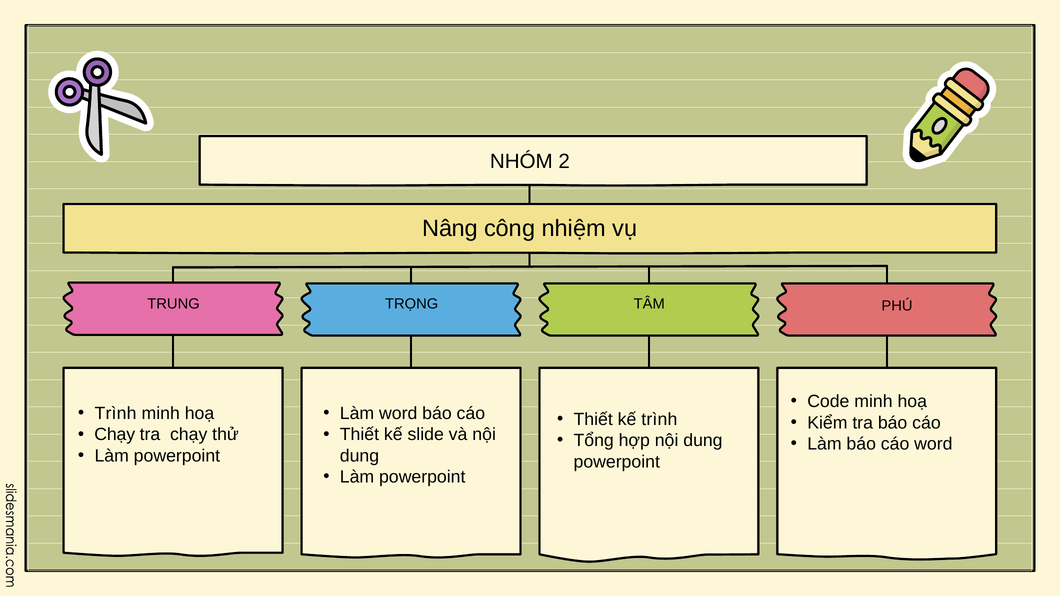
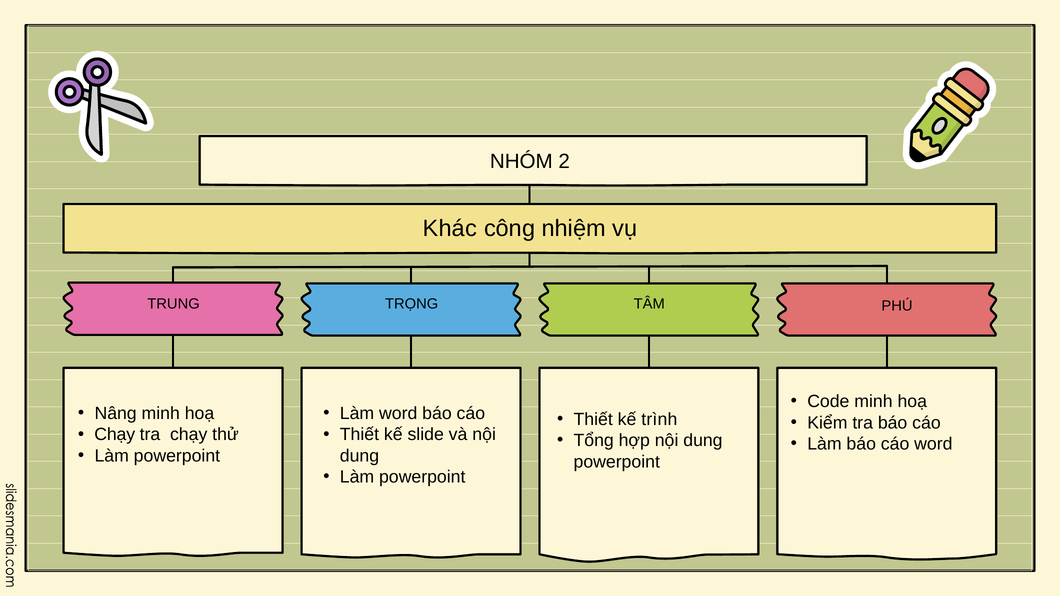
Nâng: Nâng -> Khác (450, 229)
Trình: Trình -> Nâng (116, 414)
